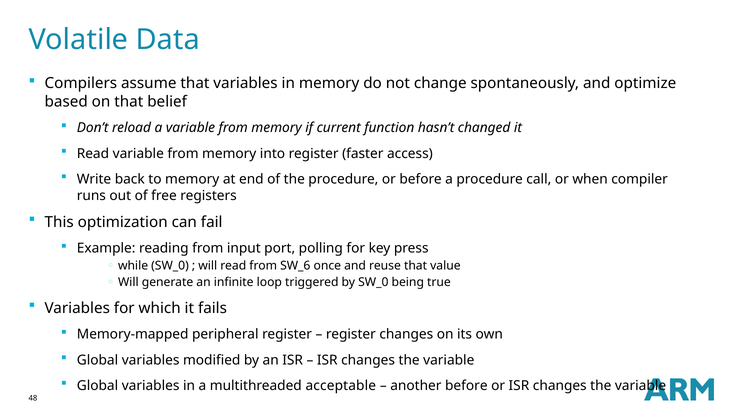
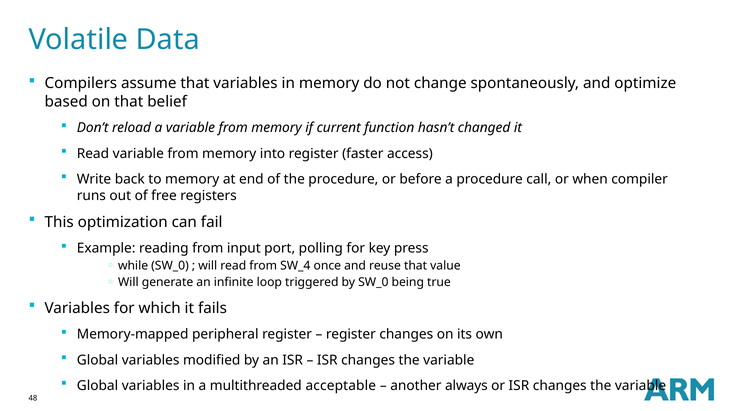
SW_6: SW_6 -> SW_4 (295, 266)
another before: before -> always (466, 385)
